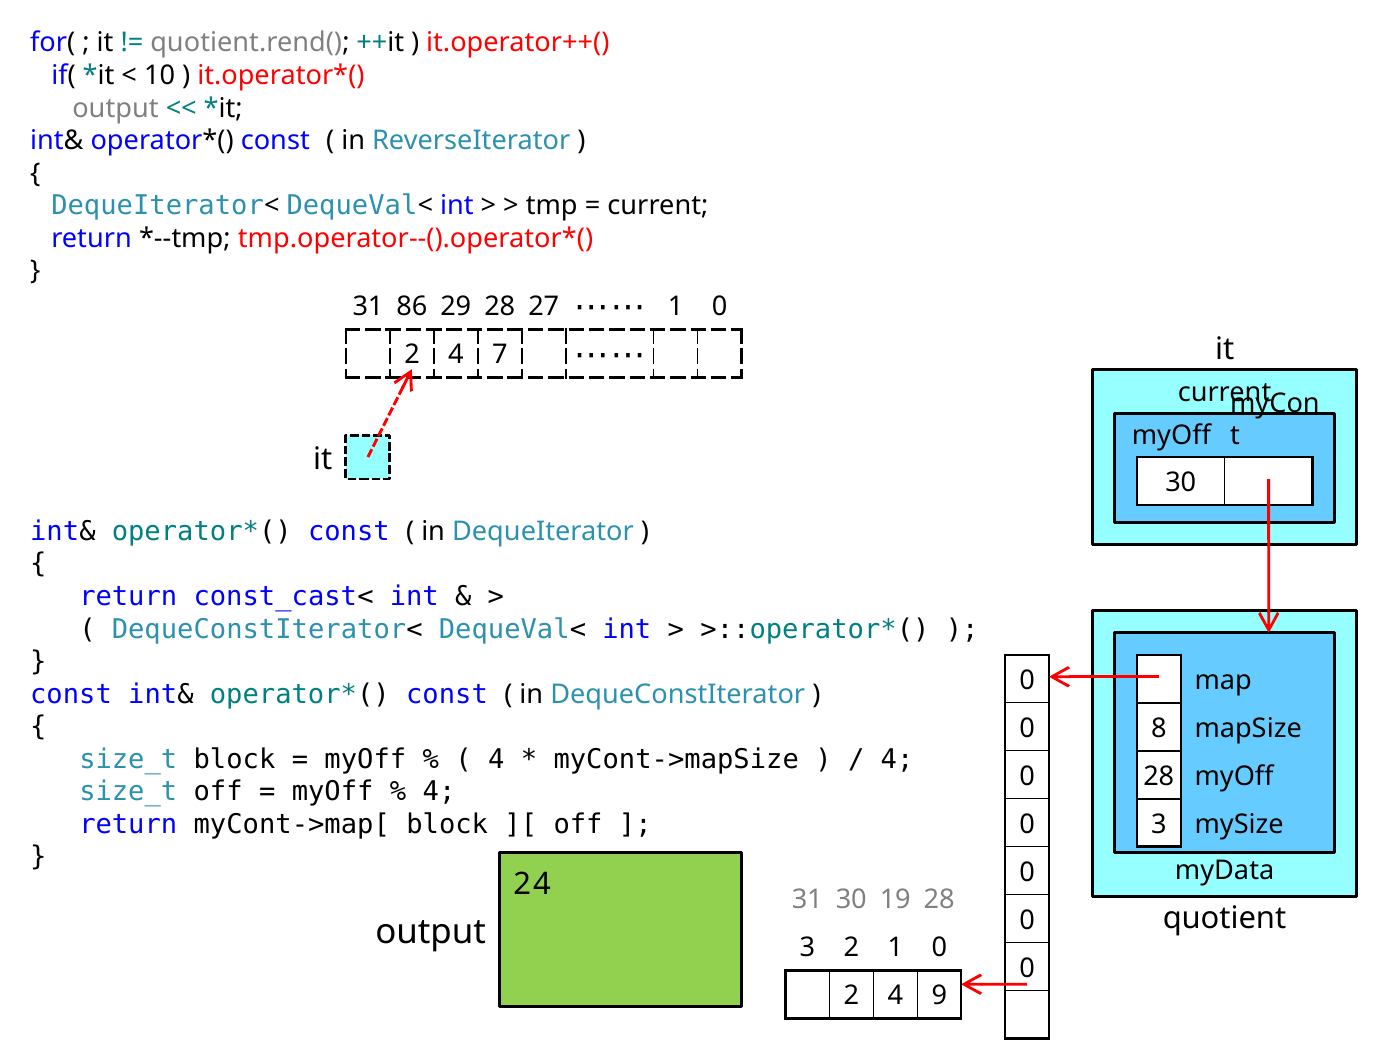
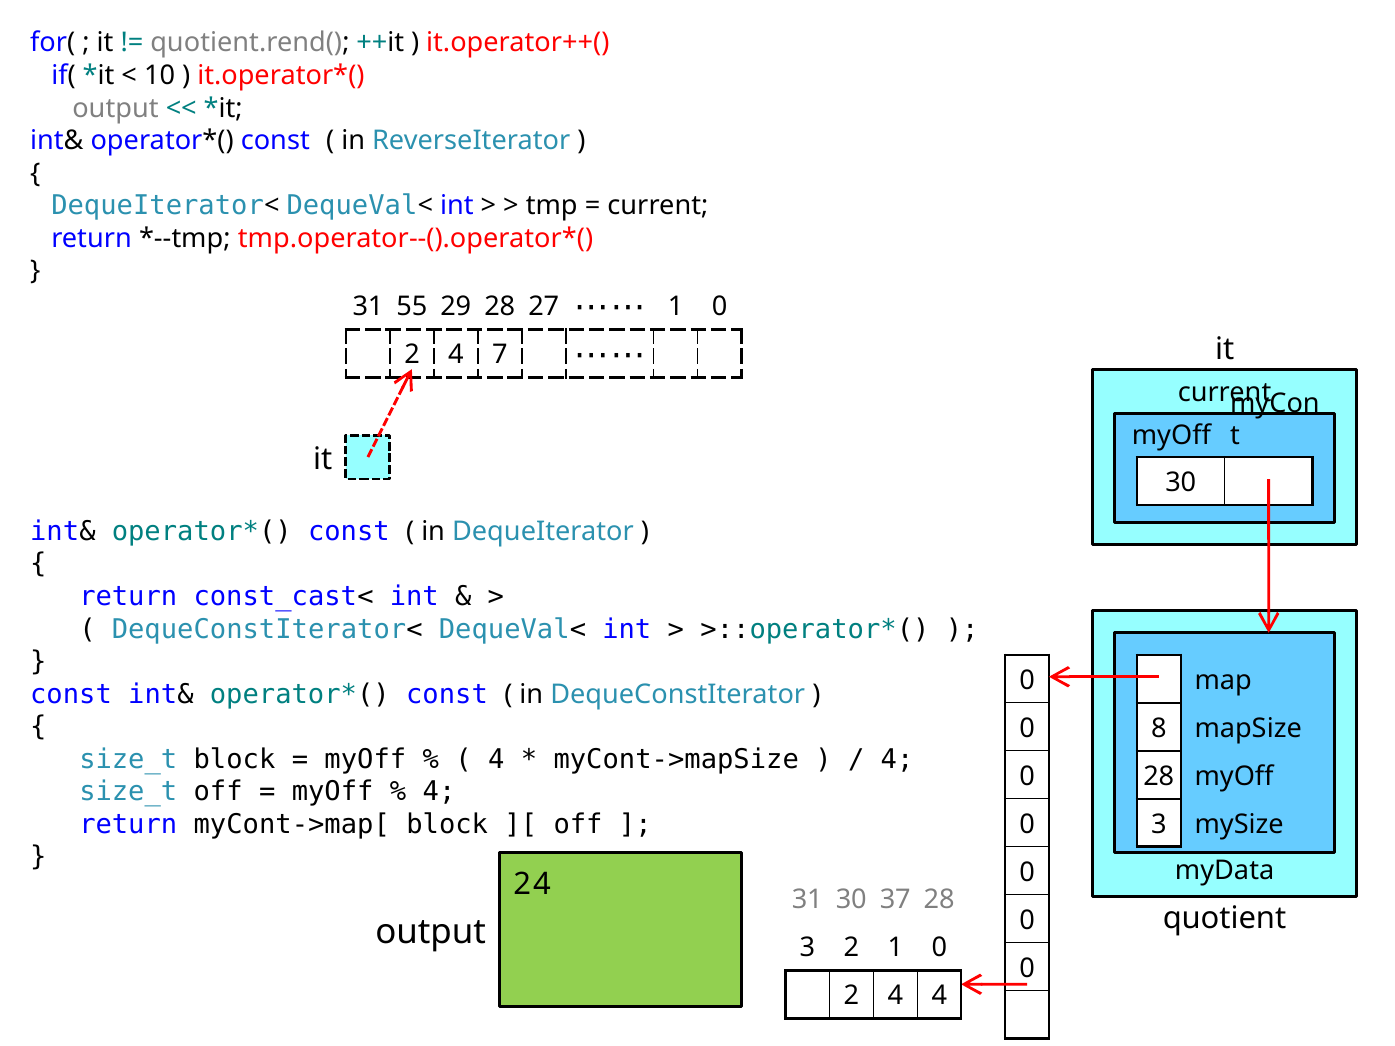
86: 86 -> 55 (412, 307)
19: 19 -> 37 (895, 900)
4 9: 9 -> 4 (939, 996)
